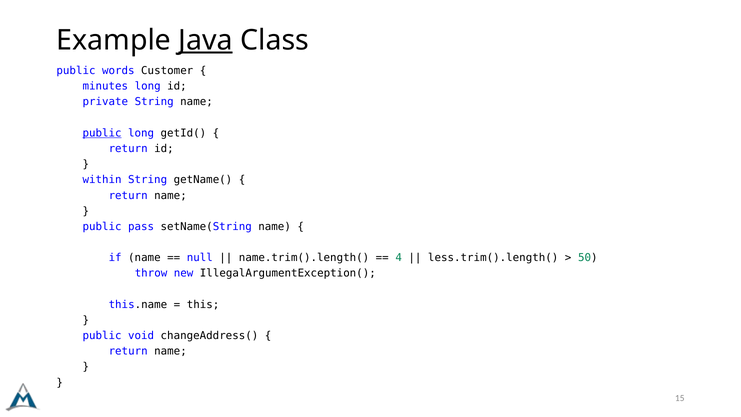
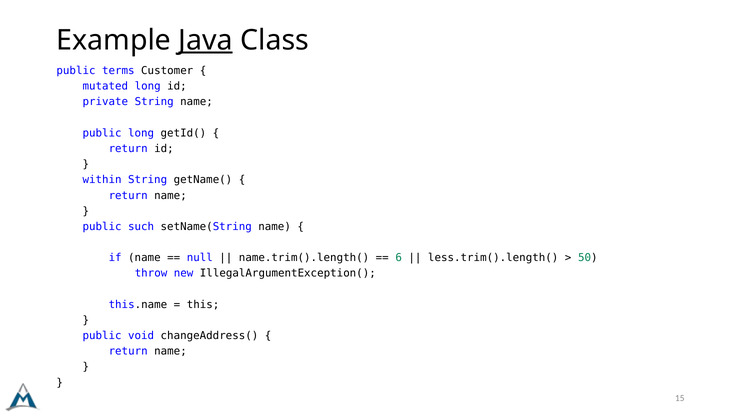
words: words -> terms (118, 71)
minutes: minutes -> mutated (105, 86)
public underline: present -> none (102, 133)
pass: pass -> such (141, 226)
4: 4 -> 6 (399, 258)
